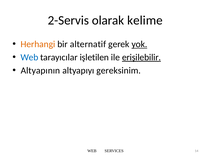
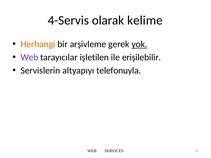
2-Servis: 2-Servis -> 4-Servis (68, 20)
alternatif: alternatif -> arşivleme (88, 44)
Web colour: blue -> purple (29, 57)
erişilebilir underline: present -> none (141, 57)
Altyapının: Altyapının -> Servislerin (40, 71)
gereksinim: gereksinim -> telefonuyla (119, 71)
